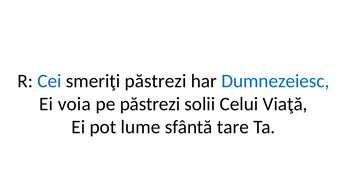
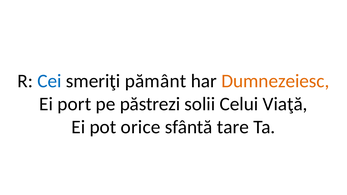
smeriţi păstrezi: păstrezi -> pământ (156, 81)
Dumnezeiesc colour: blue -> orange (275, 81)
voia: voia -> port (74, 104)
lume: lume -> orice (141, 127)
